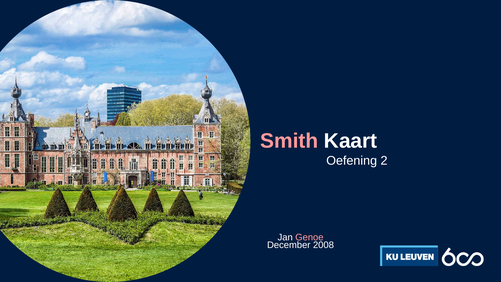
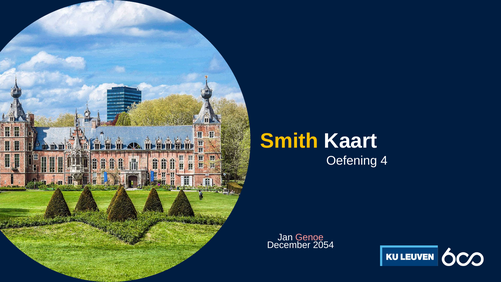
Smith colour: pink -> yellow (289, 141)
2: 2 -> 4 (384, 161)
2008: 2008 -> 2054 (323, 245)
